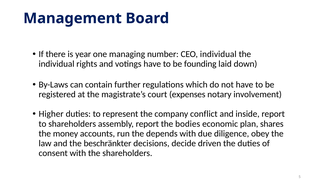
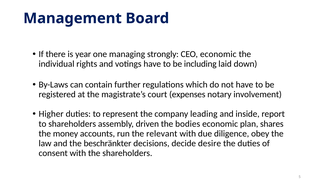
number: number -> strongly (163, 54)
CEO individual: individual -> economic (218, 54)
founding: founding -> including (200, 64)
conflict: conflict -> leading (204, 114)
assembly report: report -> driven (147, 124)
depends: depends -> relevant (162, 134)
driven: driven -> desire (210, 143)
